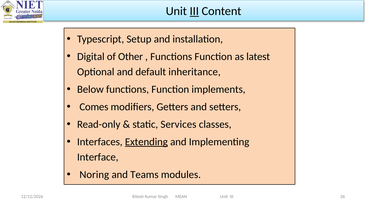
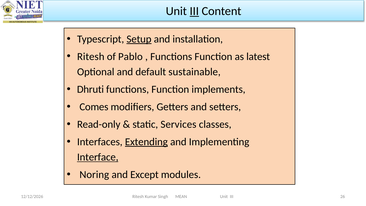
Setup underline: none -> present (139, 39)
Digital: Digital -> Ritesh (91, 57)
Other: Other -> Pablo (130, 57)
inheritance: inheritance -> sustainable (195, 72)
Below: Below -> Dhruti (90, 89)
Interface underline: none -> present (98, 157)
Teams: Teams -> Except (144, 175)
